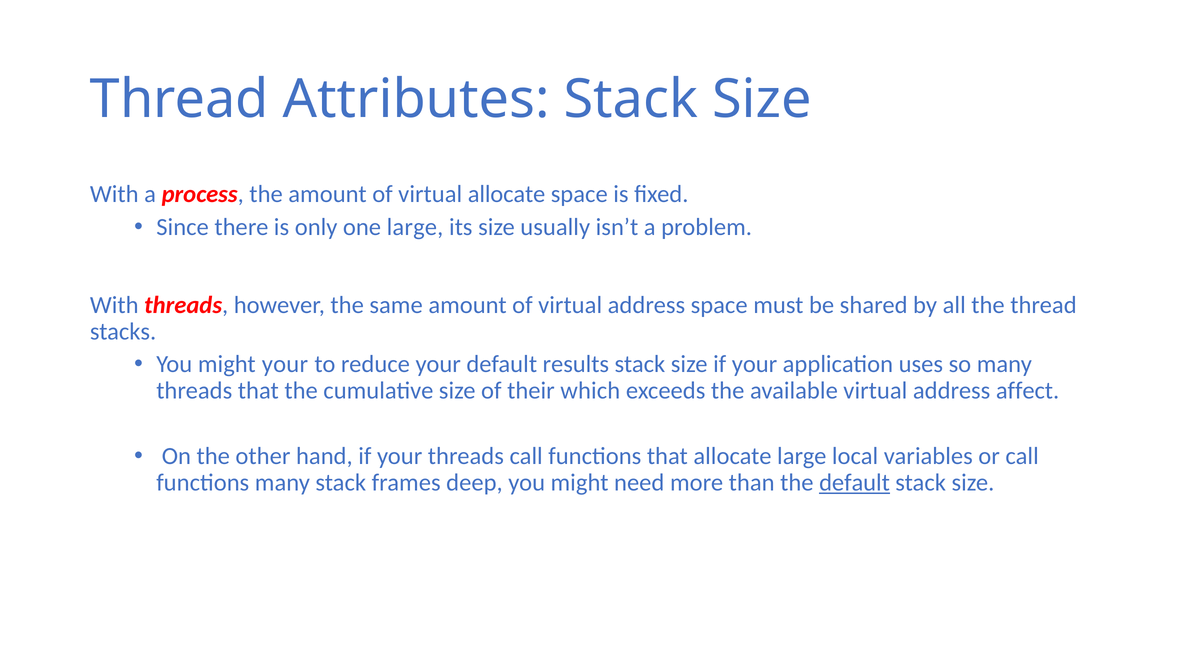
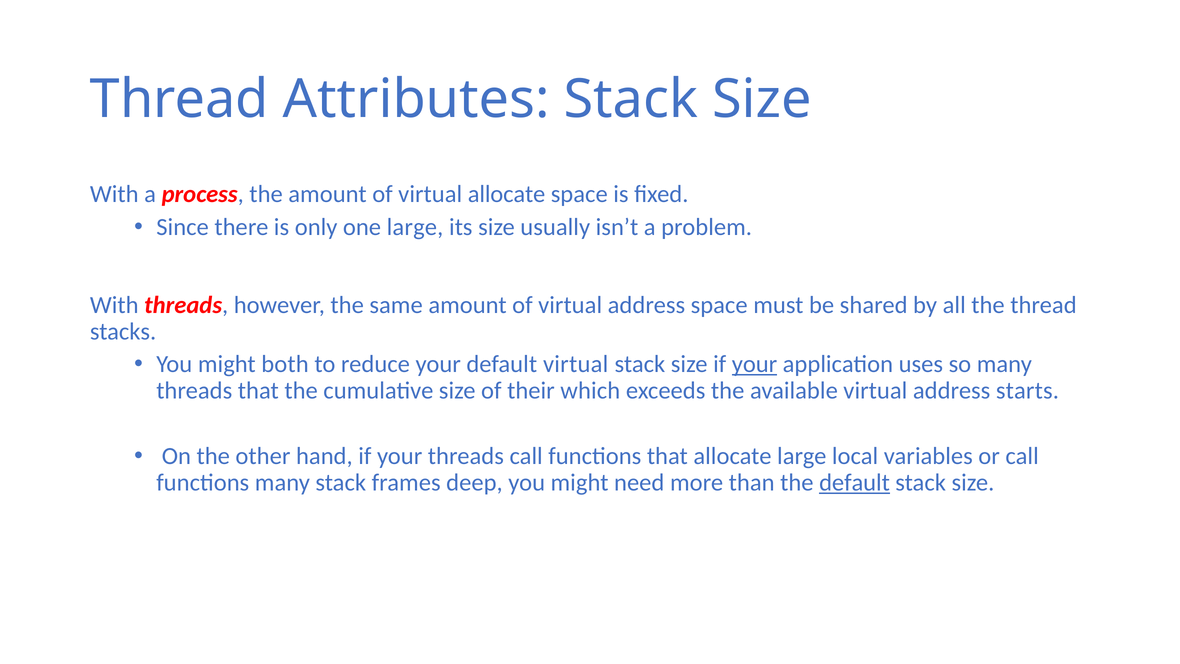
might your: your -> both (285, 364)
default results: results -> virtual (576, 364)
your underline: none -> present (755, 364)
affect: affect -> starts (1027, 391)
